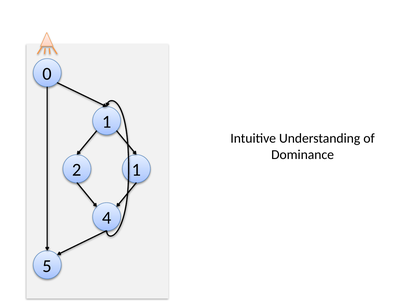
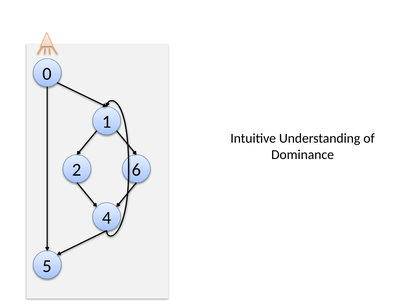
2 1: 1 -> 6 (136, 170)
